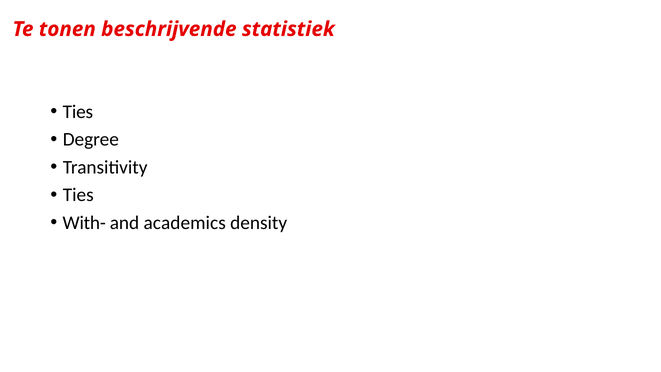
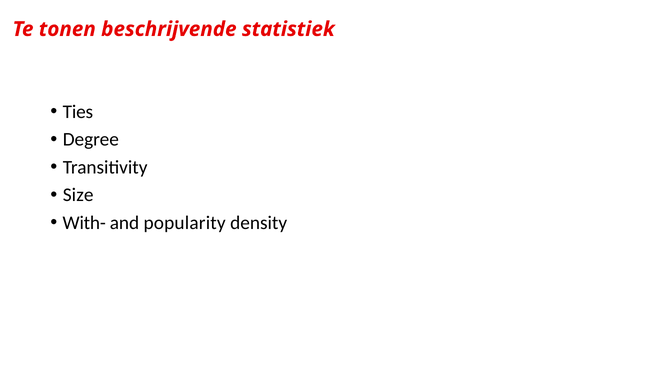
Ties: Ties -> Size (78, 195)
academics: academics -> popularity (185, 223)
